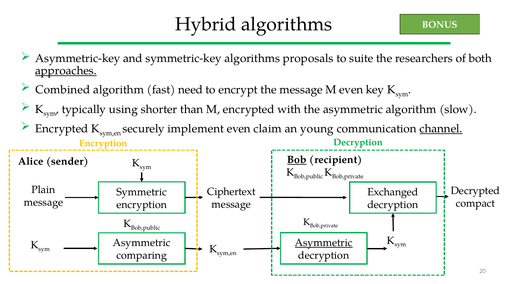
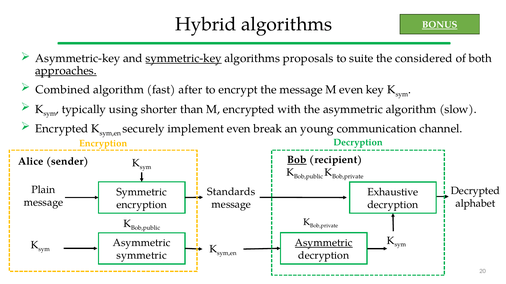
BONUS underline: none -> present (440, 25)
symmetric-key underline: none -> present (184, 58)
researchers: researchers -> considered (424, 58)
need: need -> after (190, 90)
claim: claim -> break (268, 129)
channel underline: present -> none (441, 129)
Ciphertext: Ciphertext -> Standards (231, 192)
Exchanged: Exchanged -> Exhaustive (393, 192)
compact: compact -> alphabet (475, 204)
comparing: comparing -> symmetric (142, 256)
